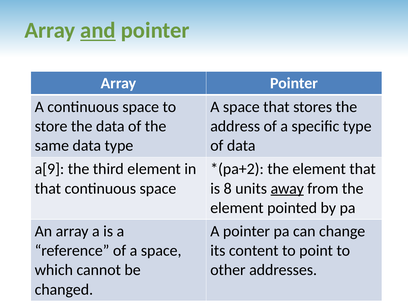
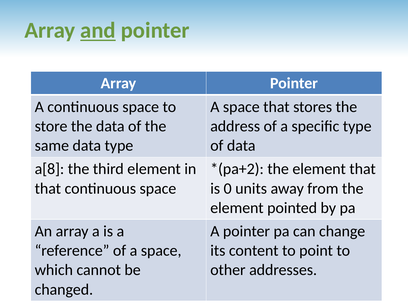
a[9: a[9 -> a[8 (49, 169)
8: 8 -> 0 (228, 188)
away underline: present -> none (287, 188)
